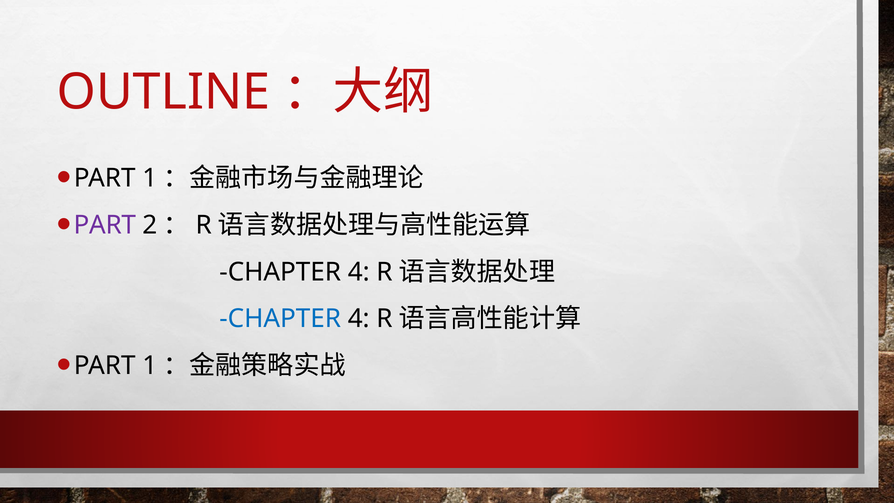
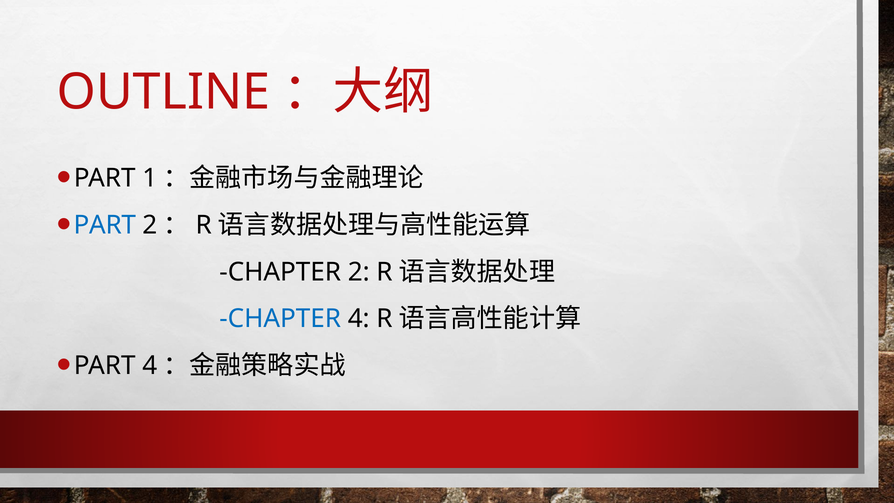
PART colour: purple -> blue (105, 225)
4: 4 -> 2 (359, 272)
1: 1 -> 4 (150, 365)
